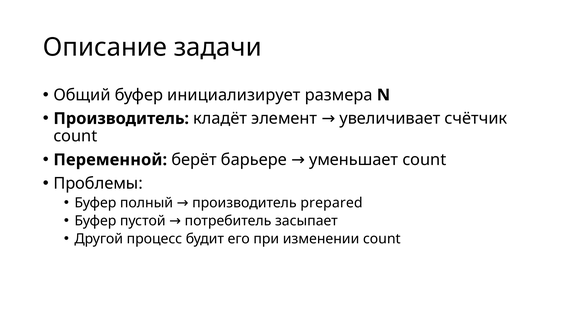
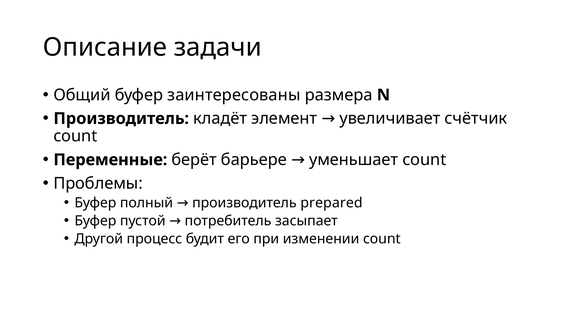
инициализирует: инициализирует -> заинтересованы (234, 95)
Переменной: Переменной -> Переменные (110, 160)
